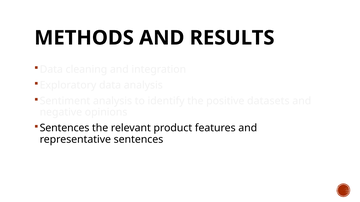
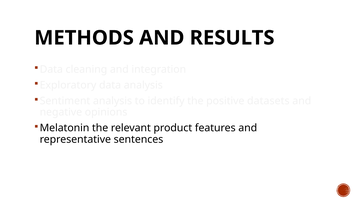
Sentences: Sentences -> Melatonin (65, 128)
